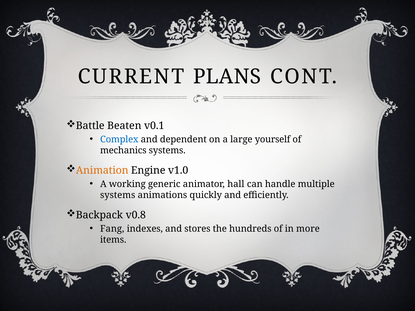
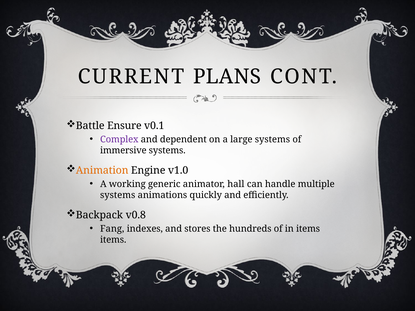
Beaten: Beaten -> Ensure (124, 126)
Complex colour: blue -> purple (119, 139)
large yourself: yourself -> systems (272, 139)
mechanics: mechanics -> immersive (123, 150)
in more: more -> items (308, 229)
